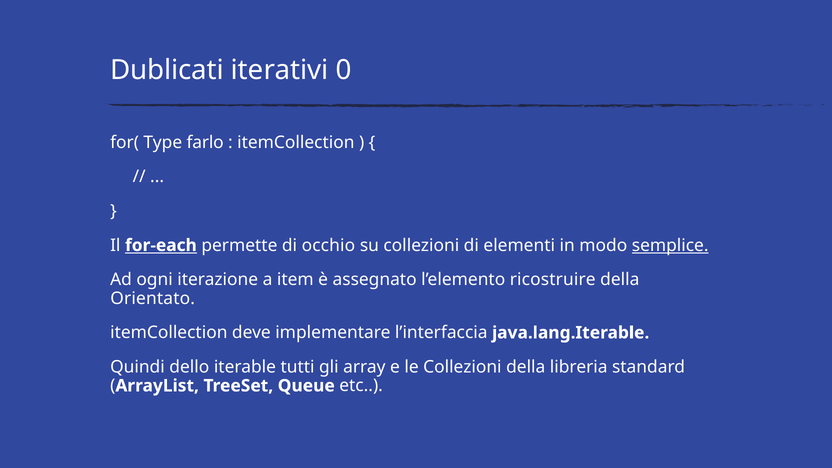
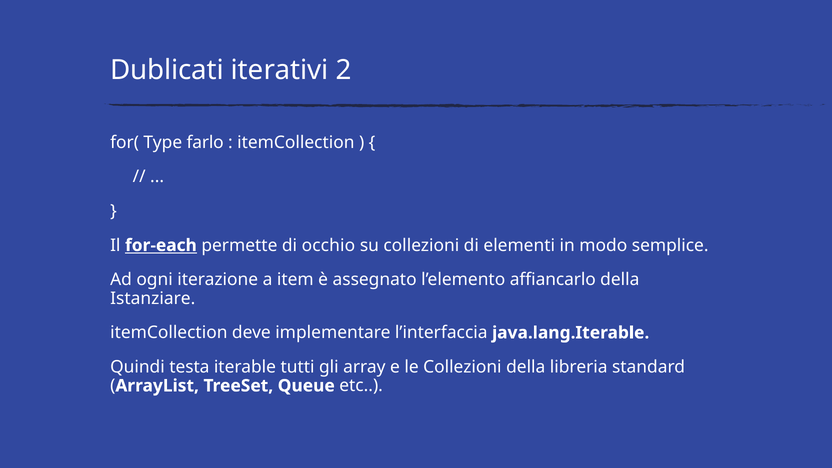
0: 0 -> 2 (344, 70)
semplice underline: present -> none (670, 245)
ricostruire: ricostruire -> affiancarlo (553, 280)
Orientato: Orientato -> Istanziare (153, 298)
dello: dello -> testa (189, 367)
